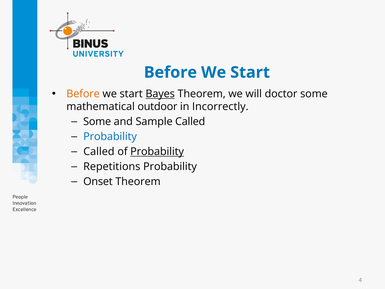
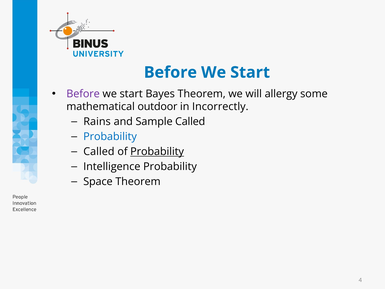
Before colour: orange -> purple (83, 94)
Bayes underline: present -> none (160, 94)
doctor: doctor -> allergy (281, 94)
Some: Some -> Rains (97, 122)
Repetitions: Repetitions -> Intelligence (112, 167)
Onset: Onset -> Space (98, 181)
